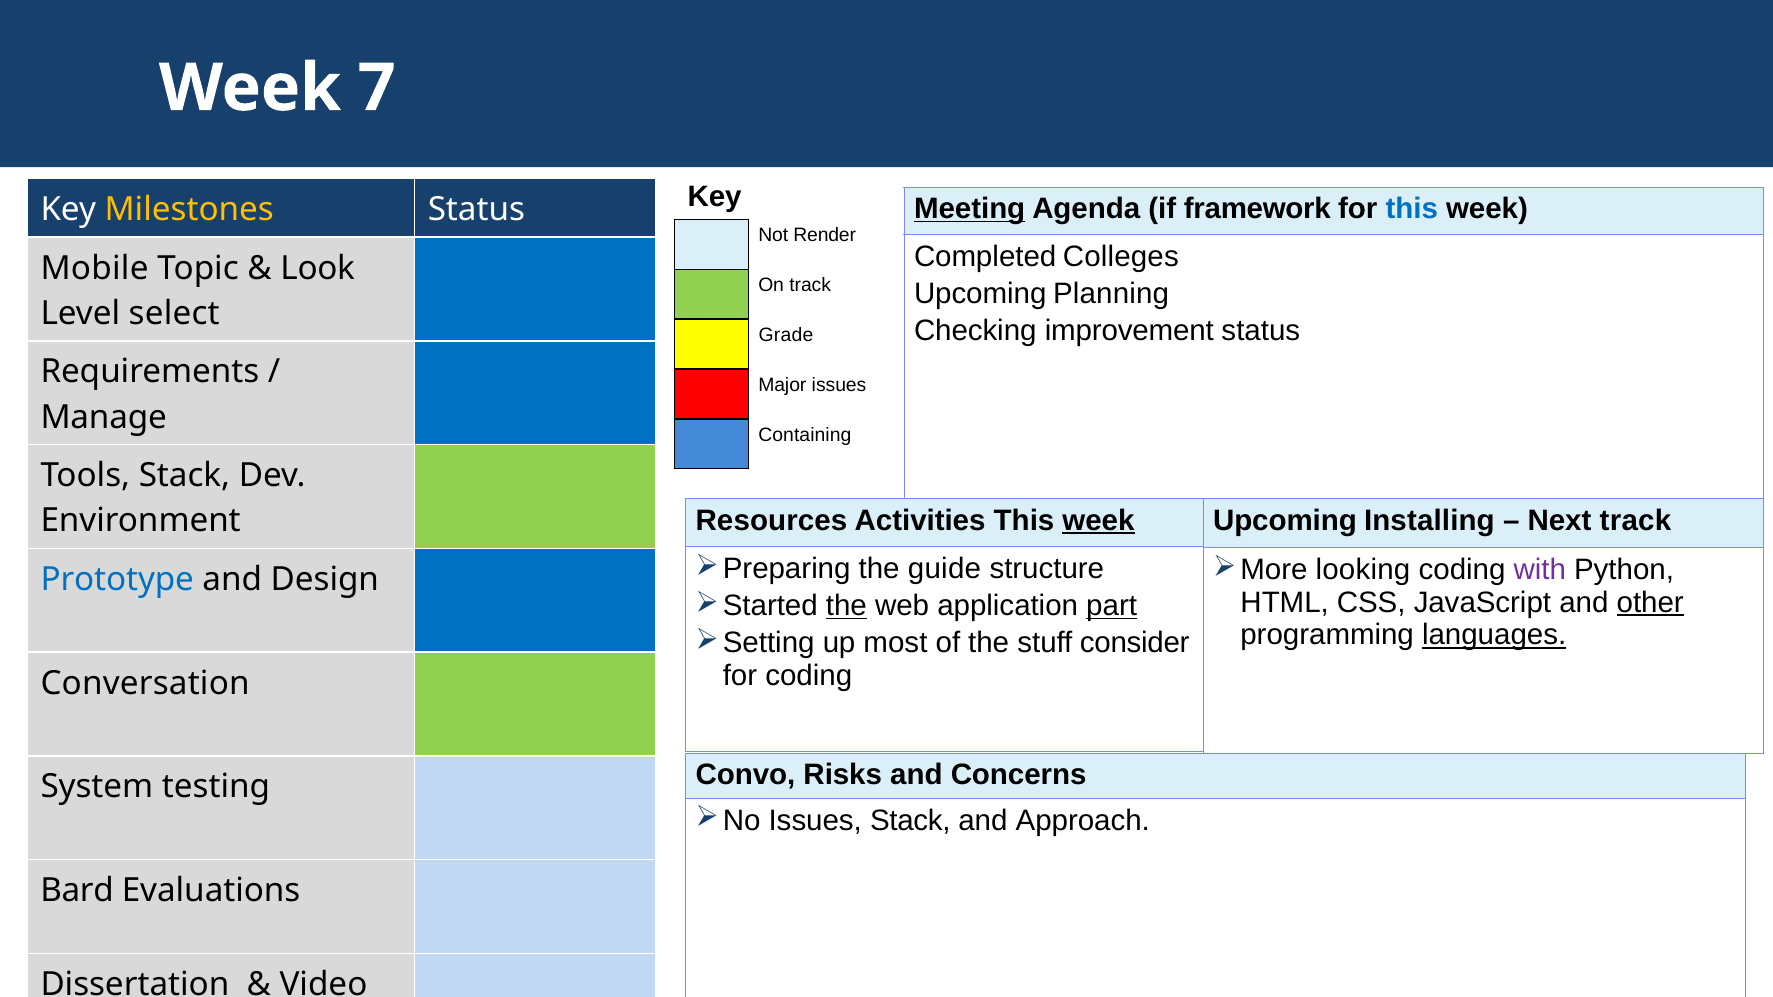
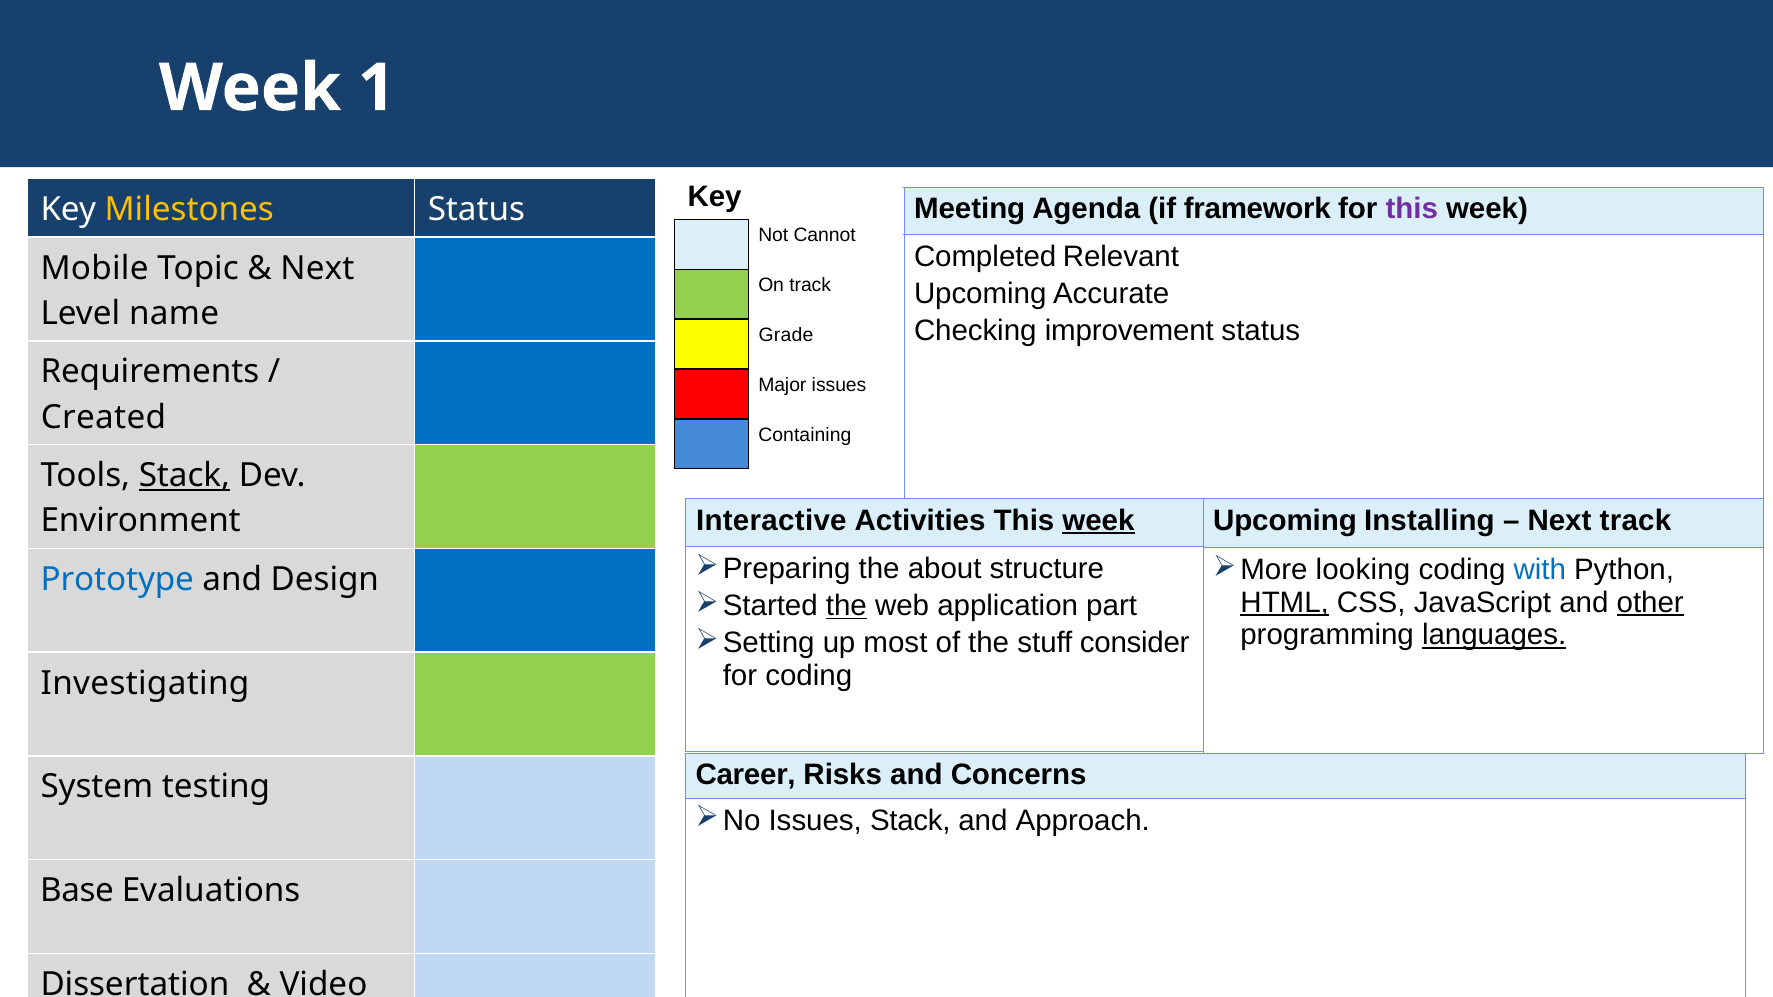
7: 7 -> 1 (377, 88)
Meeting underline: present -> none (970, 209)
this colour: blue -> purple (1412, 209)
Render: Render -> Cannot (825, 236)
Colleges: Colleges -> Relevant (1121, 256)
Look: Look -> Next (317, 268)
Planning: Planning -> Accurate (1111, 294)
select: select -> name (174, 313)
Manage: Manage -> Created (103, 417)
Stack underline: none -> present (184, 476)
Resources: Resources -> Interactive (771, 520)
guide: guide -> about (945, 569)
with colour: purple -> blue (1540, 570)
HTML underline: none -> present (1285, 603)
part underline: present -> none (1112, 606)
Conversation: Conversation -> Investigating (145, 683)
Convo: Convo -> Career (746, 775)
Bard: Bard -> Base (77, 891)
